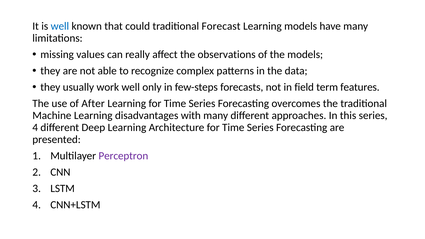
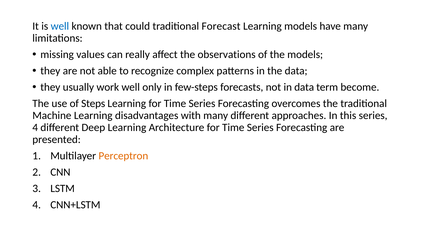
in field: field -> data (304, 87)
features: features -> become (360, 87)
After: After -> Steps (93, 104)
Perceptron colour: purple -> orange (123, 156)
